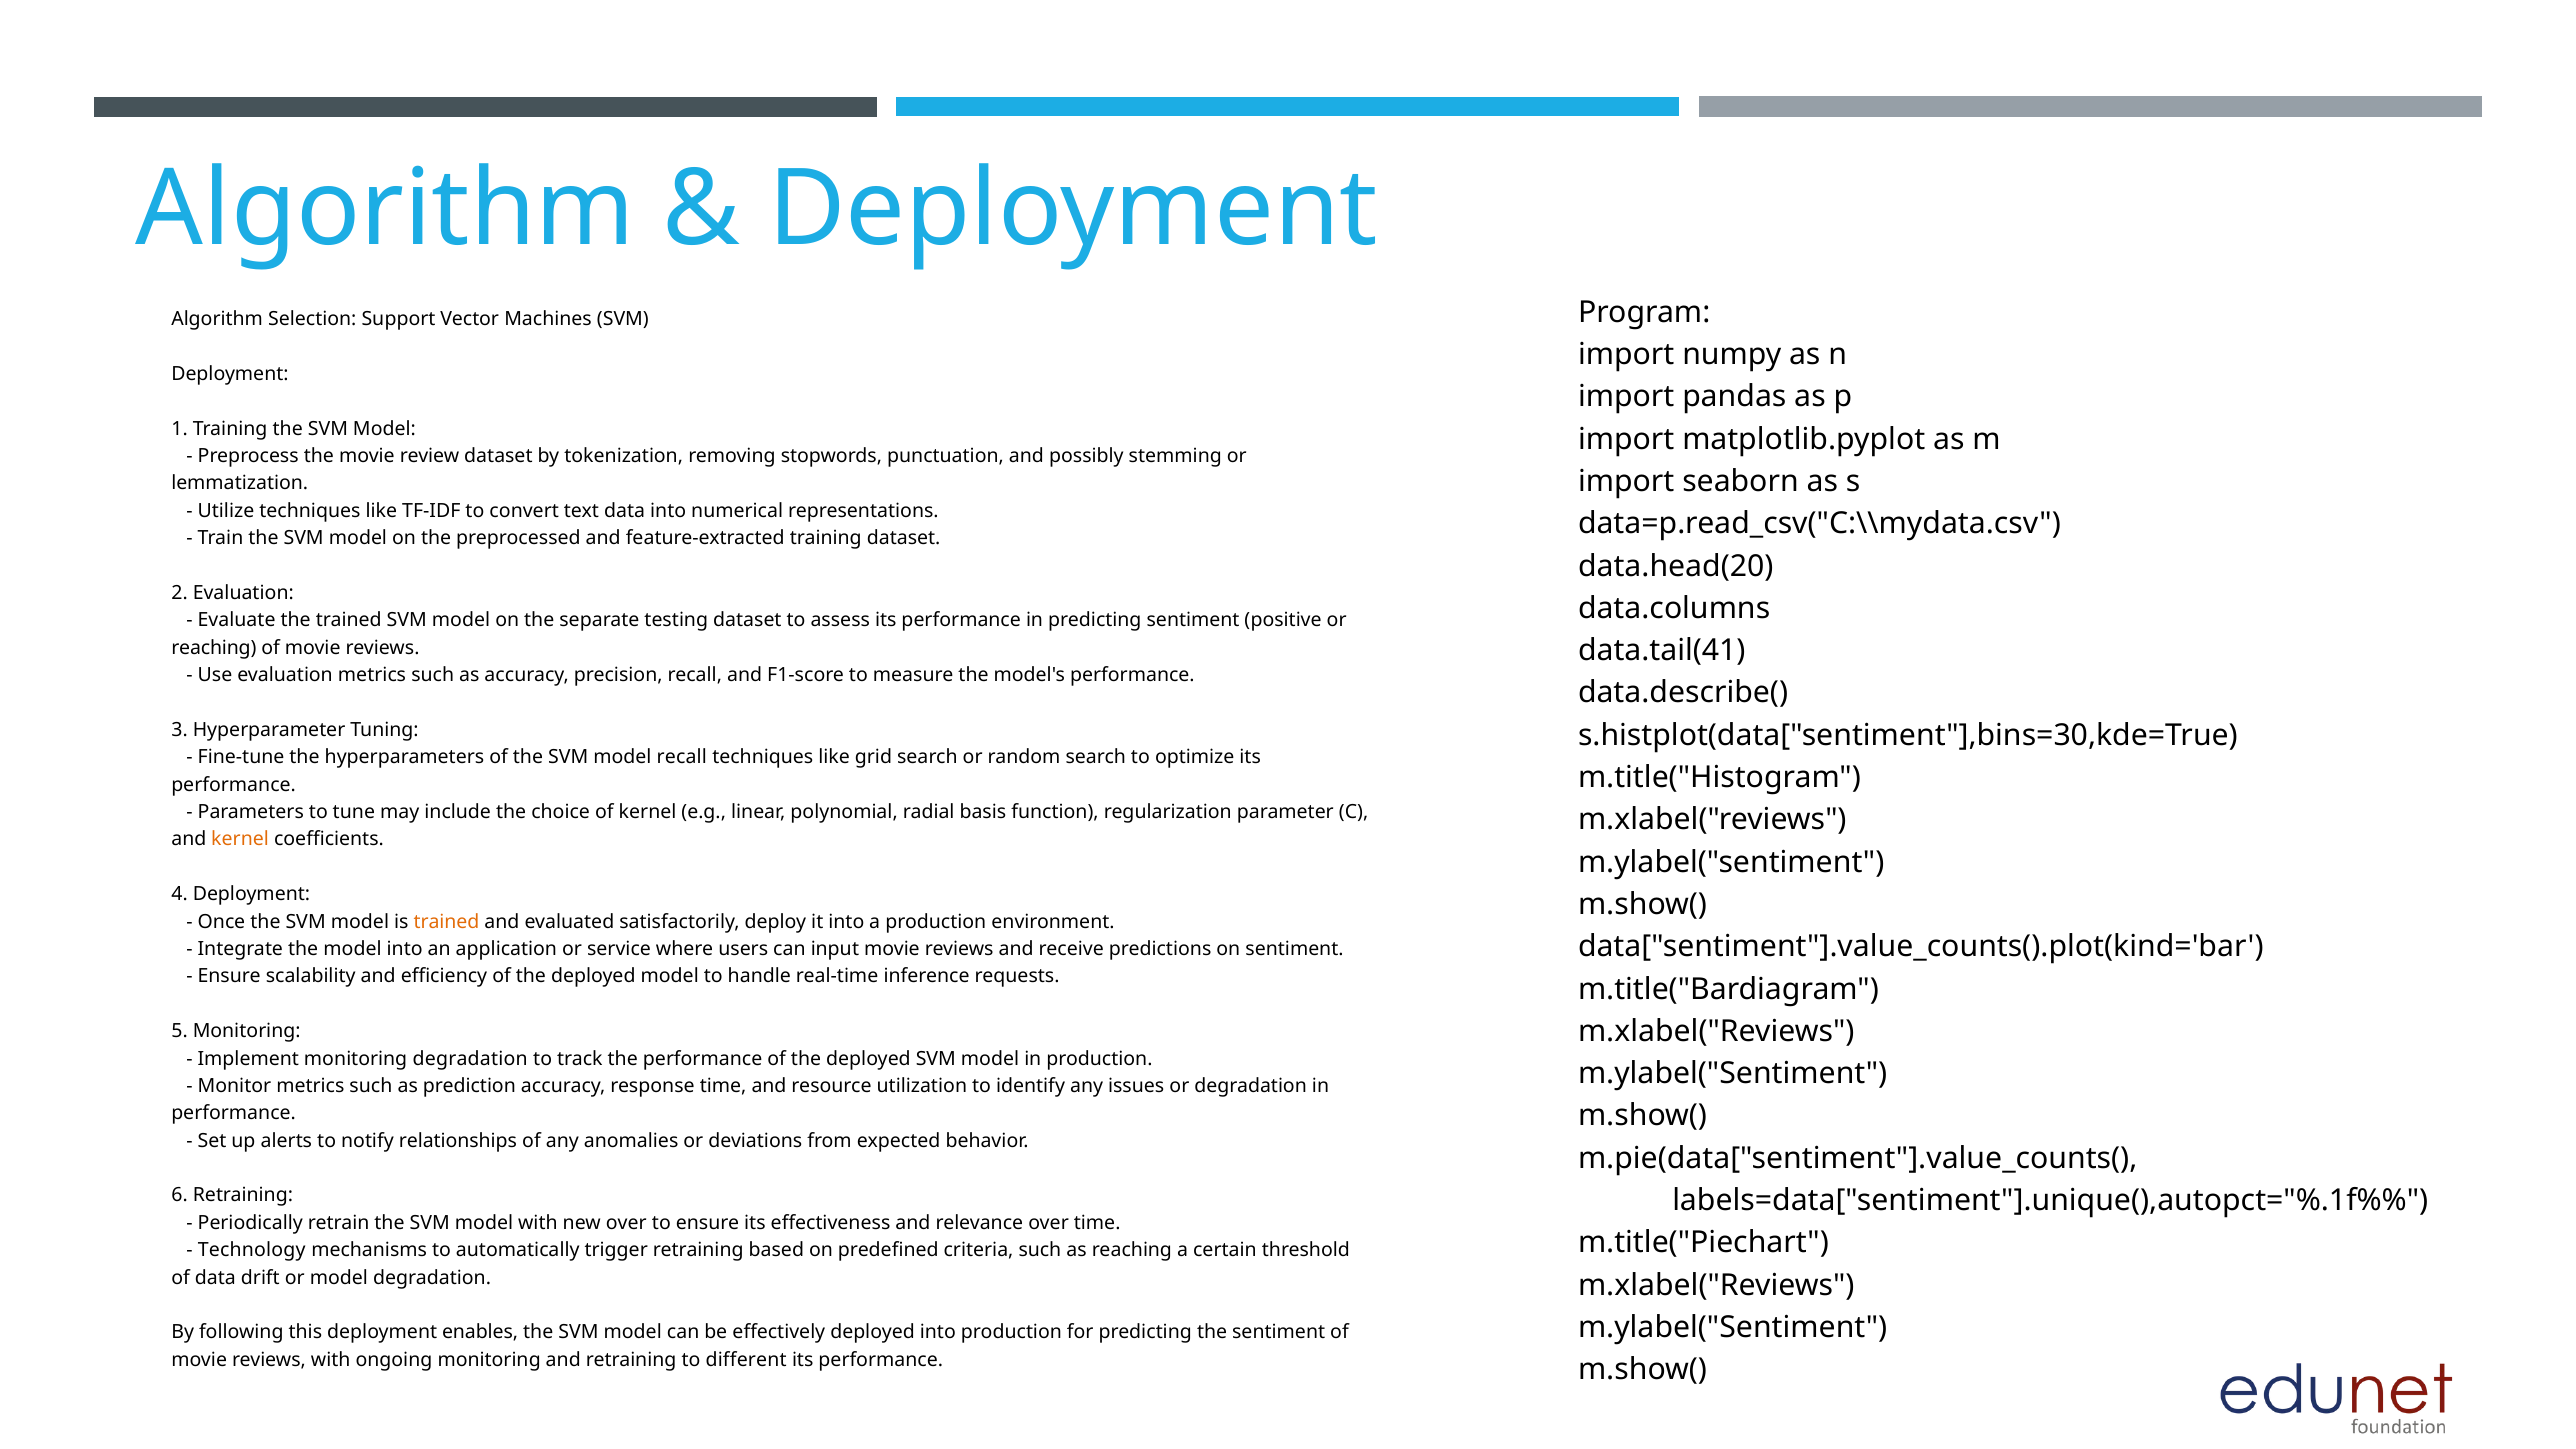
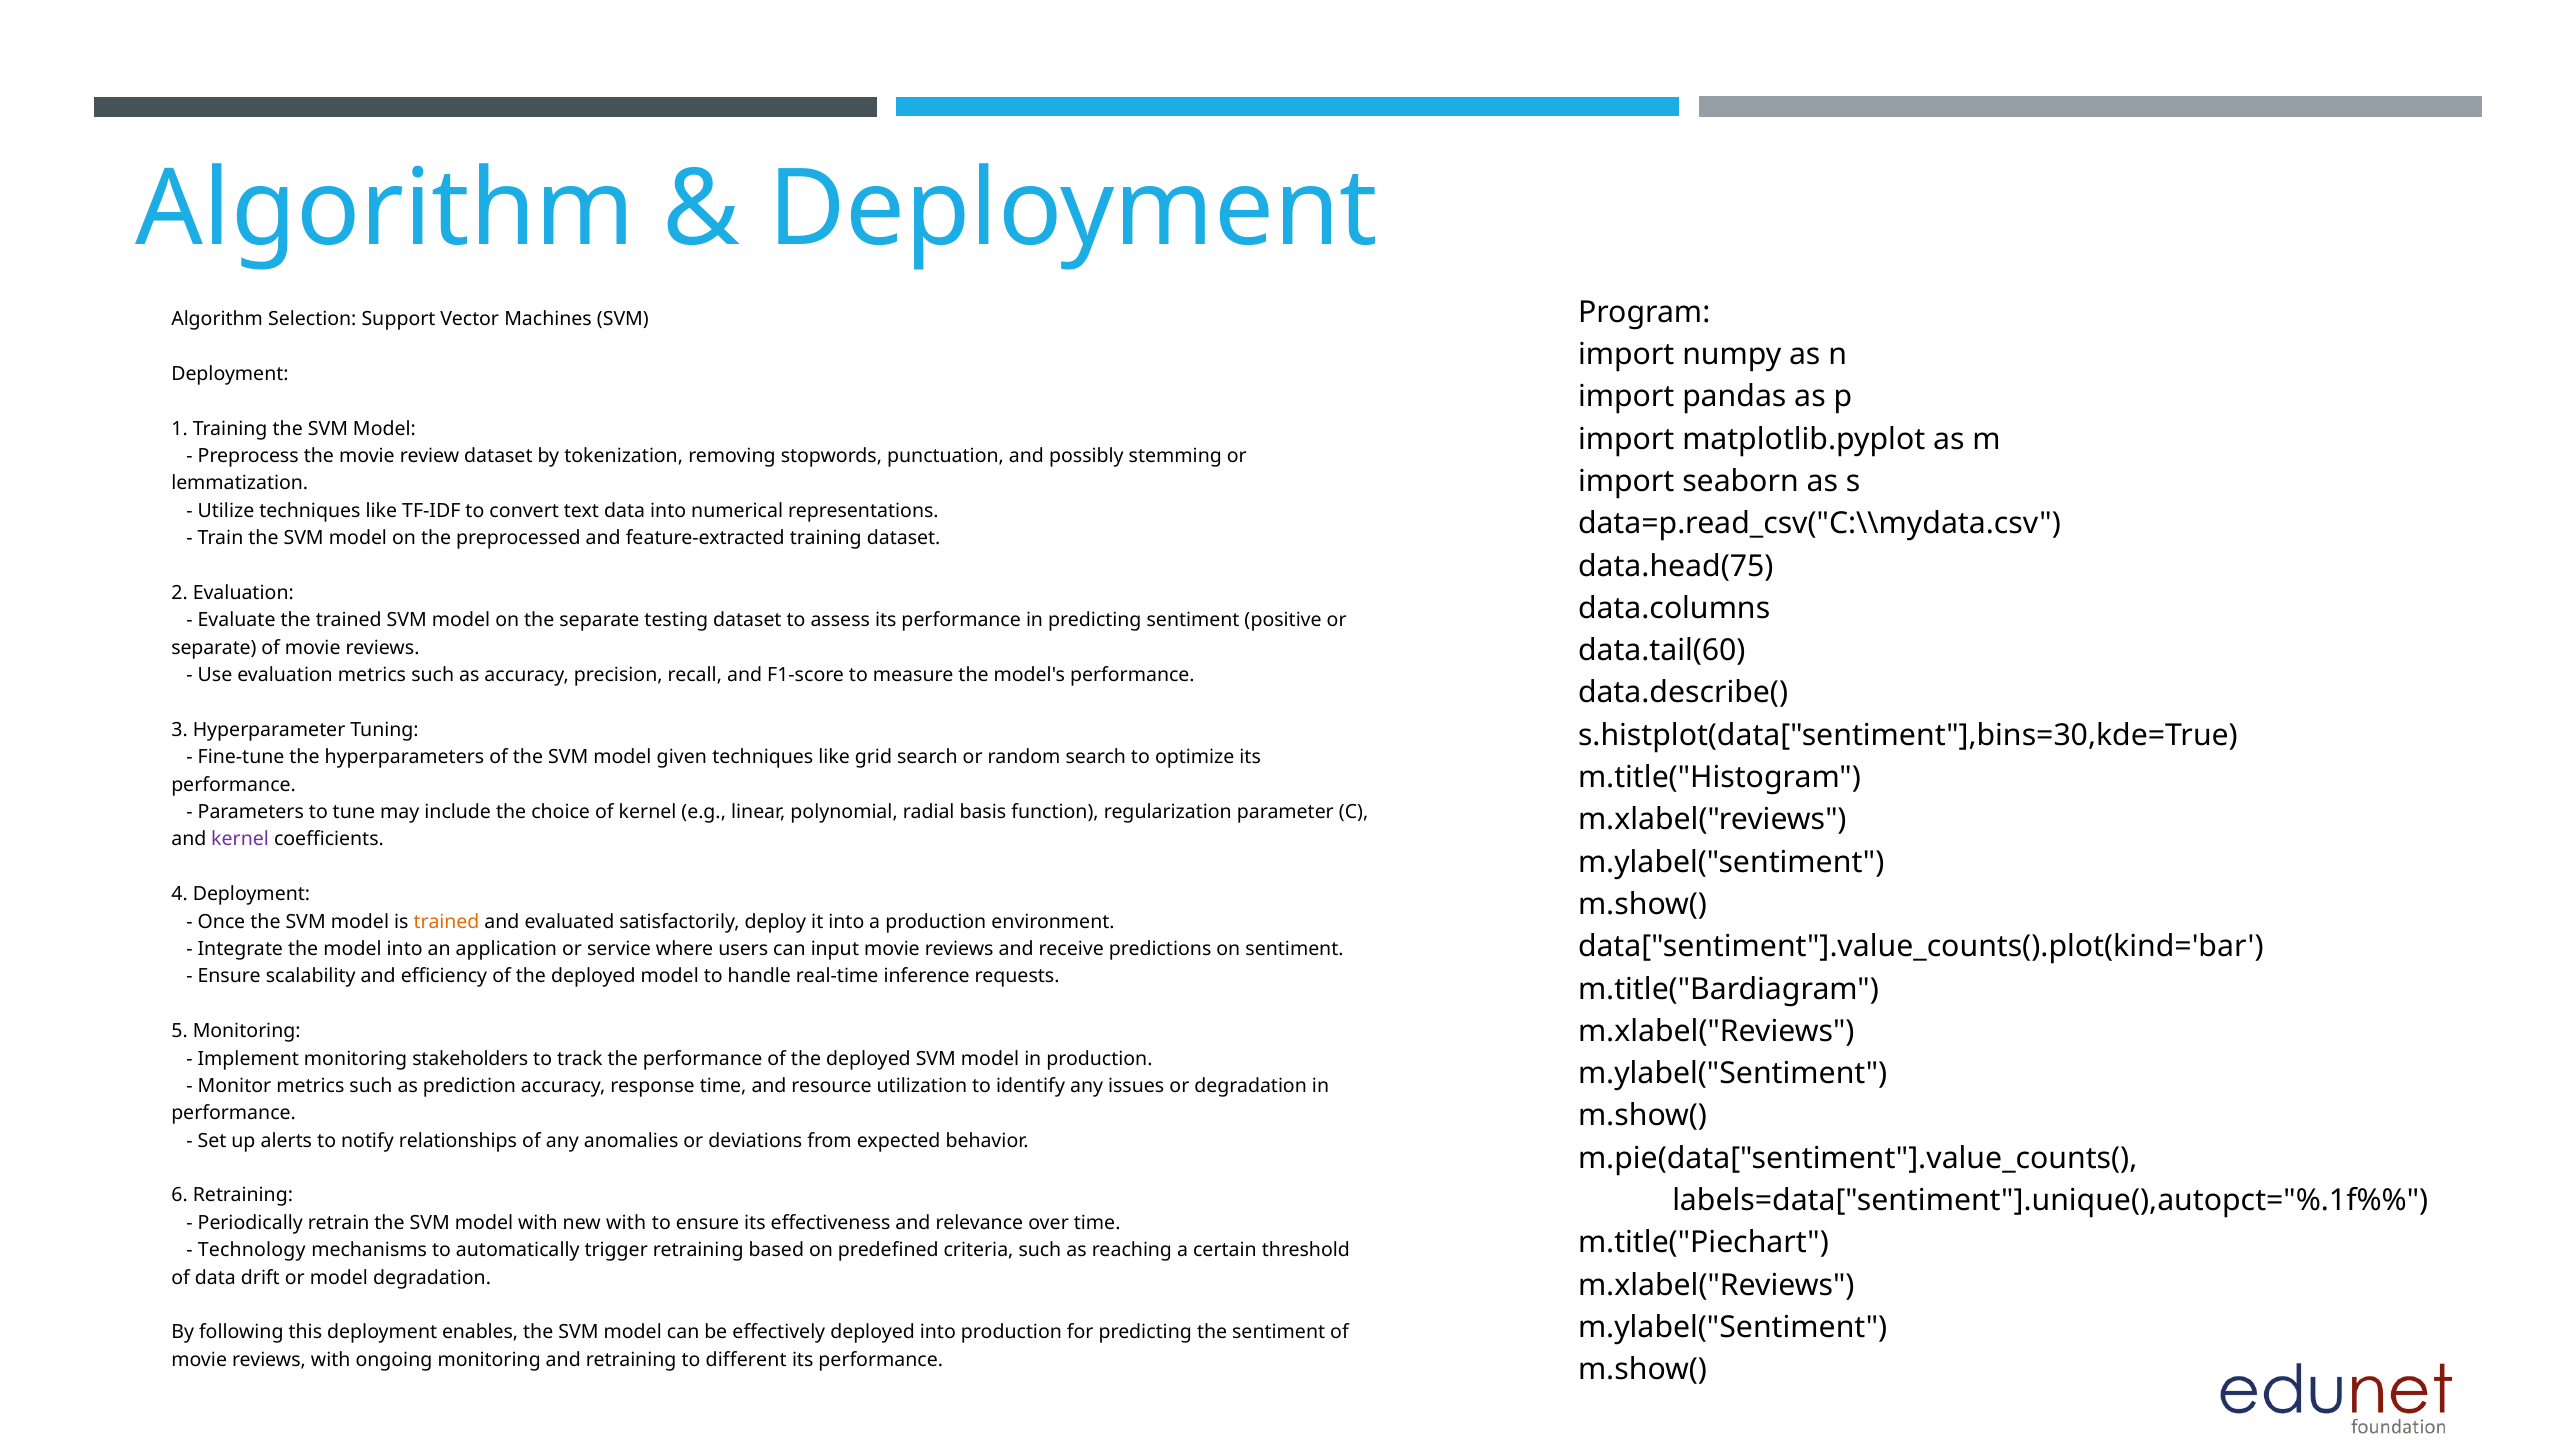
data.head(20: data.head(20 -> data.head(75 (1676, 566)
data.tail(41: data.tail(41 -> data.tail(60 (1662, 651)
reaching: reaching -> separate (214, 648)
model recall: recall -> given (682, 757)
kernel colour: orange -> purple (240, 840)
monitoring degradation: degradation -> stakeholders (470, 1059)
new over: over -> with (626, 1223)
